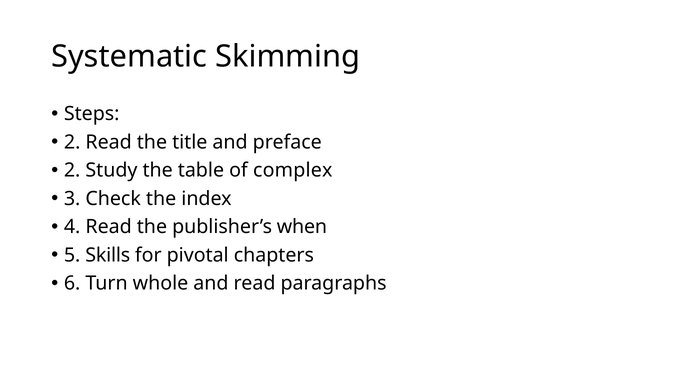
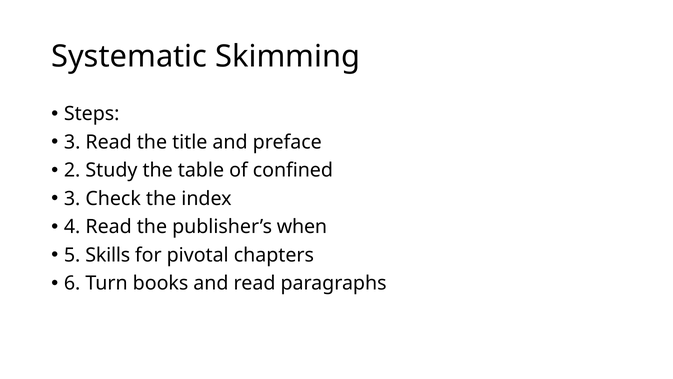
2: 2 -> 3 (72, 142)
complex: complex -> confined (293, 170)
whole: whole -> books (161, 283)
